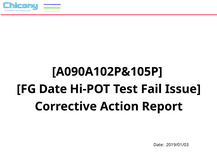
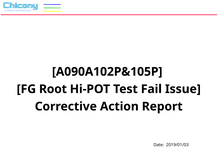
FG Date: Date -> Root (53, 89)
